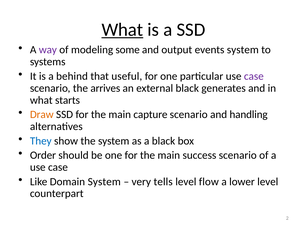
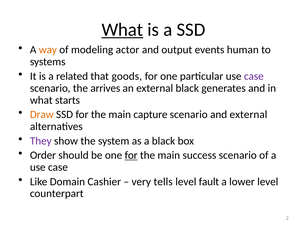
way colour: purple -> orange (48, 50)
some: some -> actor (128, 50)
events system: system -> human (243, 50)
behind: behind -> related (72, 76)
useful: useful -> goods (127, 76)
and handling: handling -> external (248, 115)
They colour: blue -> purple (41, 141)
for underline: none -> present (131, 155)
Domain System: System -> Cashier (104, 182)
flow: flow -> fault (209, 182)
